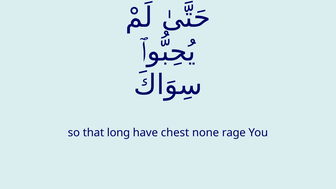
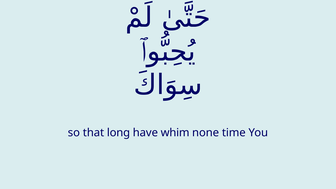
chest: chest -> whim (175, 133)
rage: rage -> time (234, 133)
